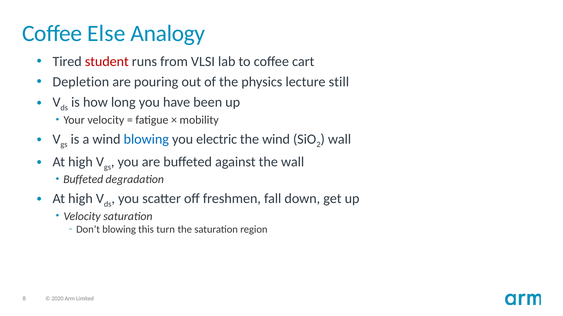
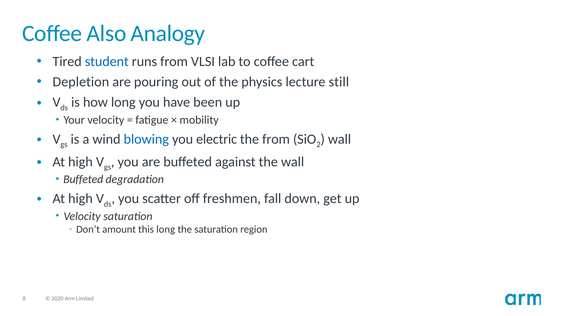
Else: Else -> Also (107, 33)
student colour: red -> blue (107, 62)
the wind: wind -> from (276, 139)
Don’t blowing: blowing -> amount (119, 230)
this turn: turn -> long (166, 230)
